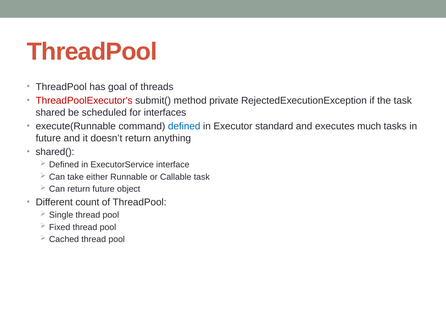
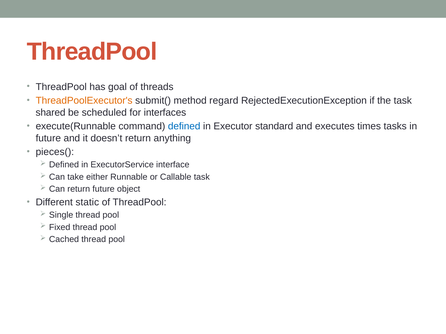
ThreadPoolExecutor's colour: red -> orange (84, 101)
private: private -> regard (224, 101)
much: much -> times (369, 126)
shared(: shared( -> pieces( (55, 152)
count: count -> static (87, 203)
